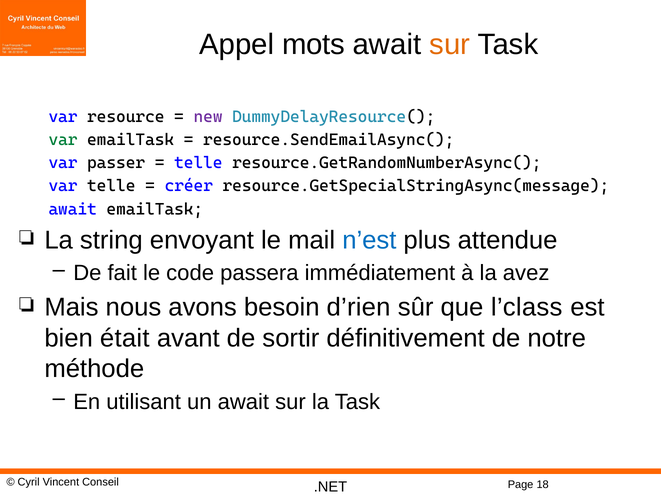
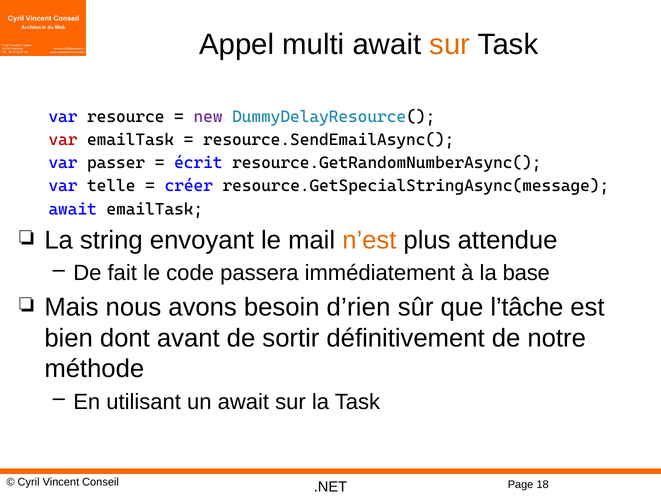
mots: mots -> multi (313, 44)
var colour: green -> red (63, 140)
telle: telle -> écrit (198, 163)
n’est colour: blue -> orange (369, 240)
avez: avez -> base (526, 273)
l’class: l’class -> l’tâche (527, 307)
était: était -> dont (125, 338)
